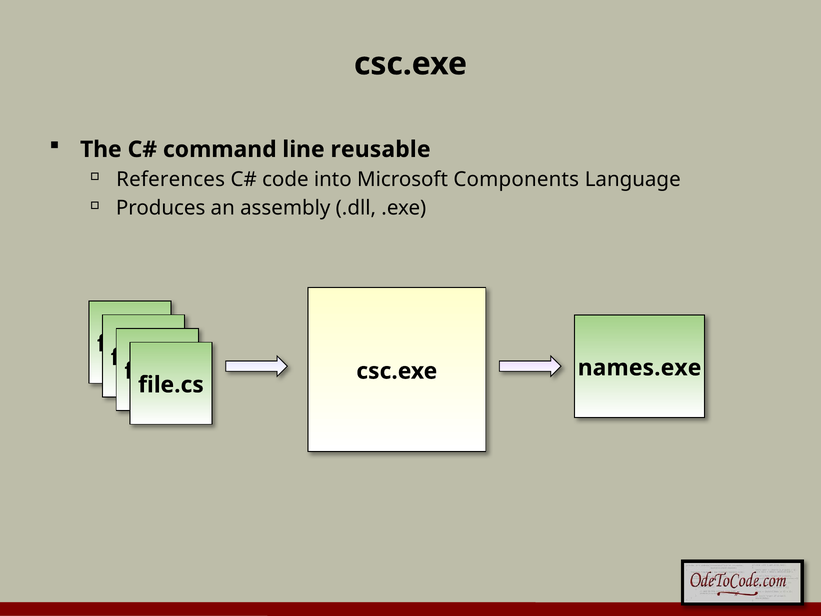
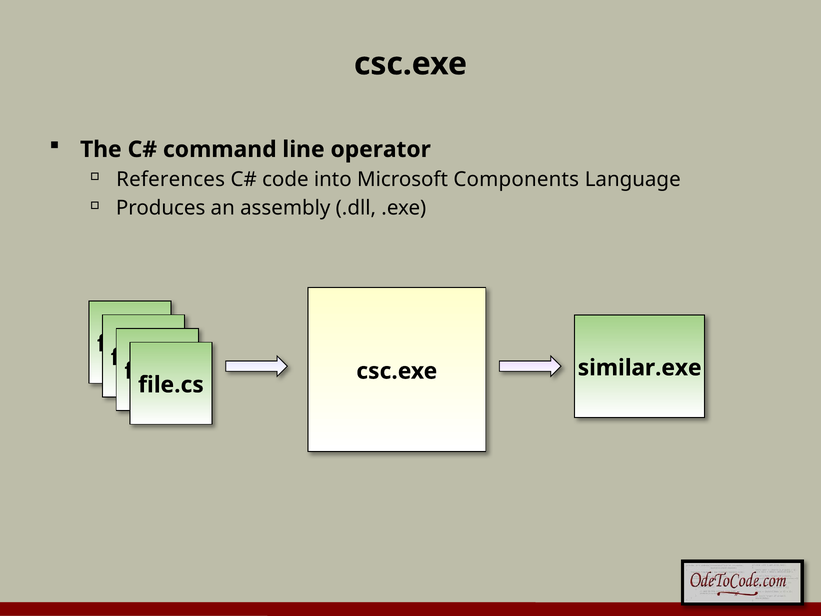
reusable: reusable -> operator (381, 149)
names.exe: names.exe -> similar.exe (640, 368)
